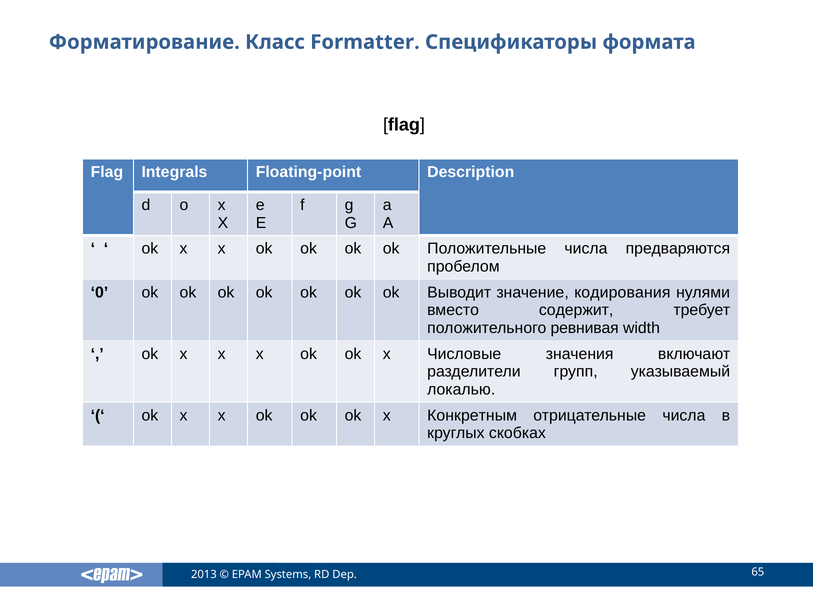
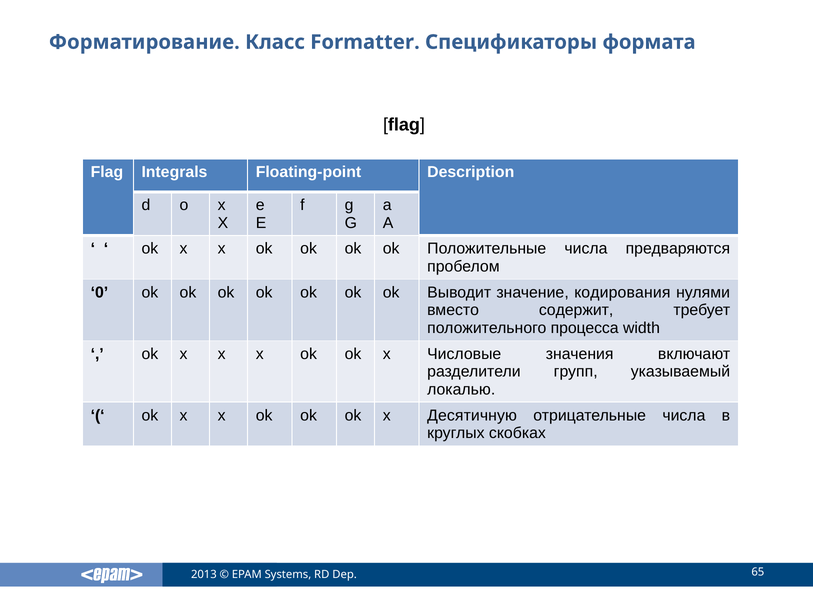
ревнивая: ревнивая -> процесса (585, 328)
Конкретным: Конкретным -> Десятичную (472, 415)
